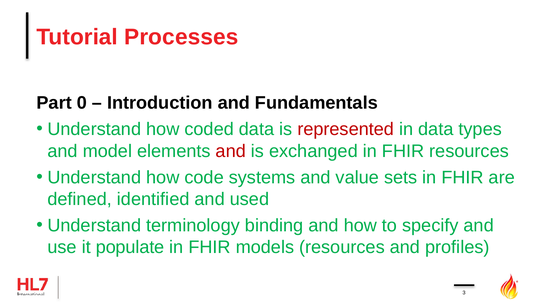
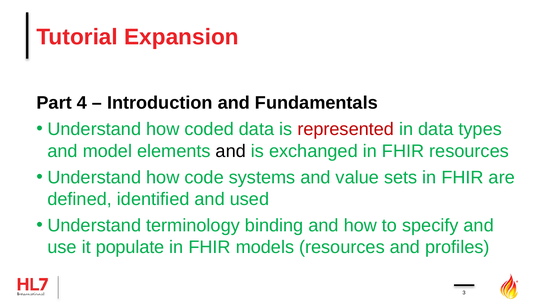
Processes: Processes -> Expansion (181, 37)
0: 0 -> 4 (82, 103)
and colour: red -> black (231, 151)
